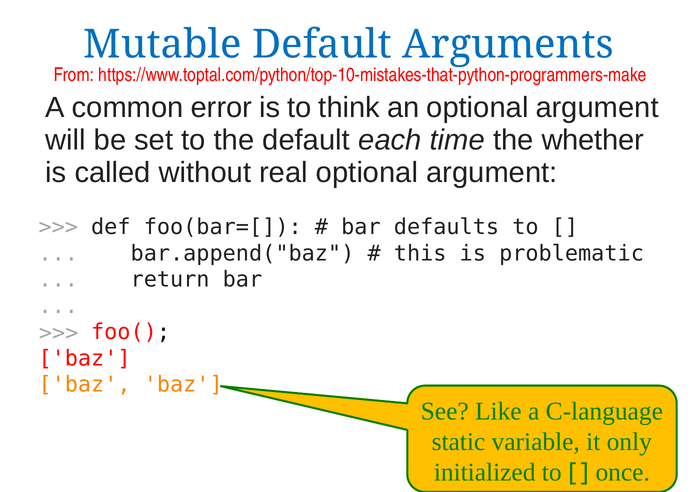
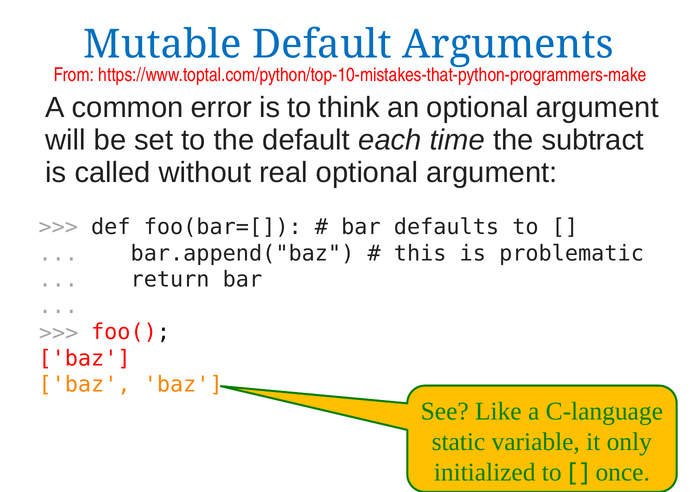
whether: whether -> subtract (593, 140)
